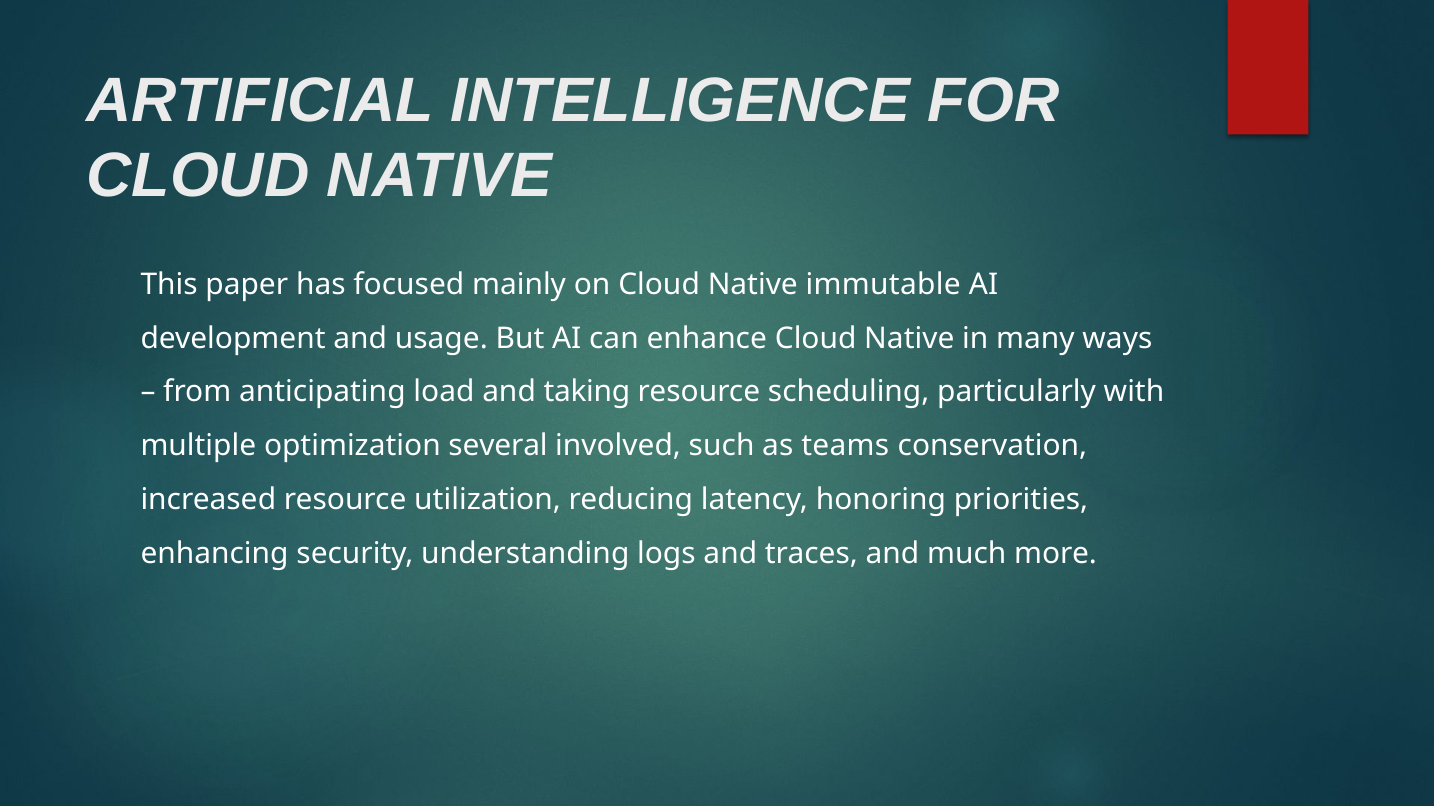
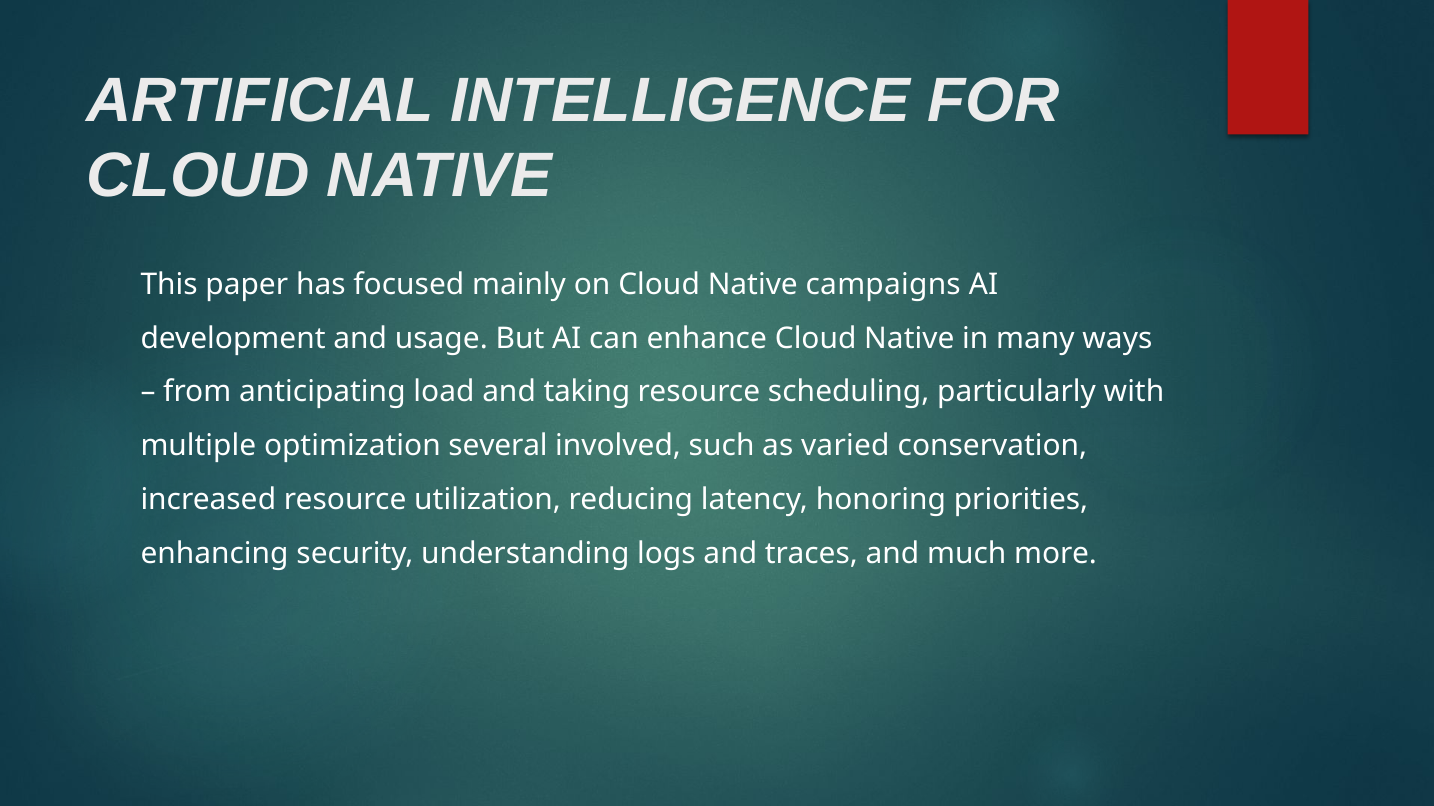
immutable: immutable -> campaigns (883, 285)
teams: teams -> varied (845, 446)
